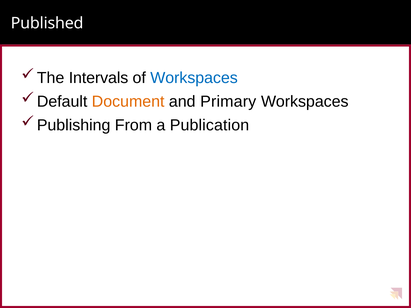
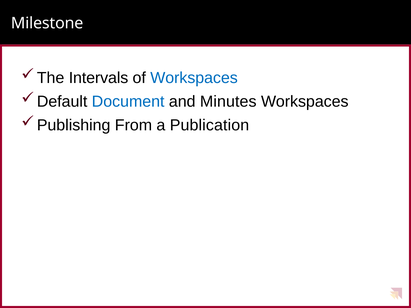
Published: Published -> Milestone (47, 23)
Document colour: orange -> blue (128, 102)
Primary: Primary -> Minutes (228, 102)
